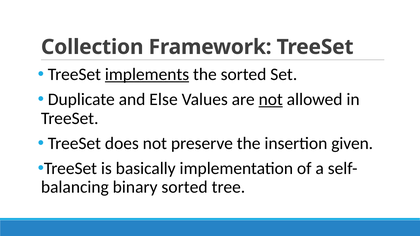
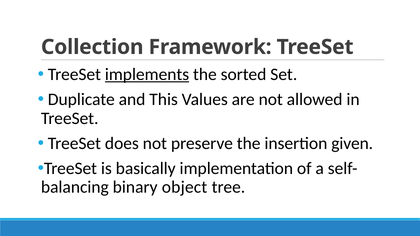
Else: Else -> This (164, 100)
not underline: present -> none (271, 100)
binary sorted: sorted -> object (185, 187)
